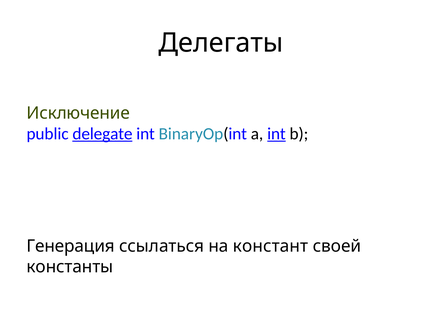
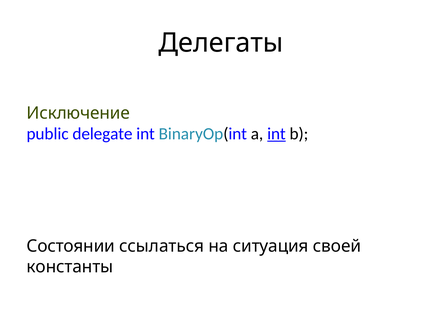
delegate underline: present -> none (103, 134)
Генерация: Генерация -> Состоянии (71, 246)
констант: констант -> ситуация (271, 246)
